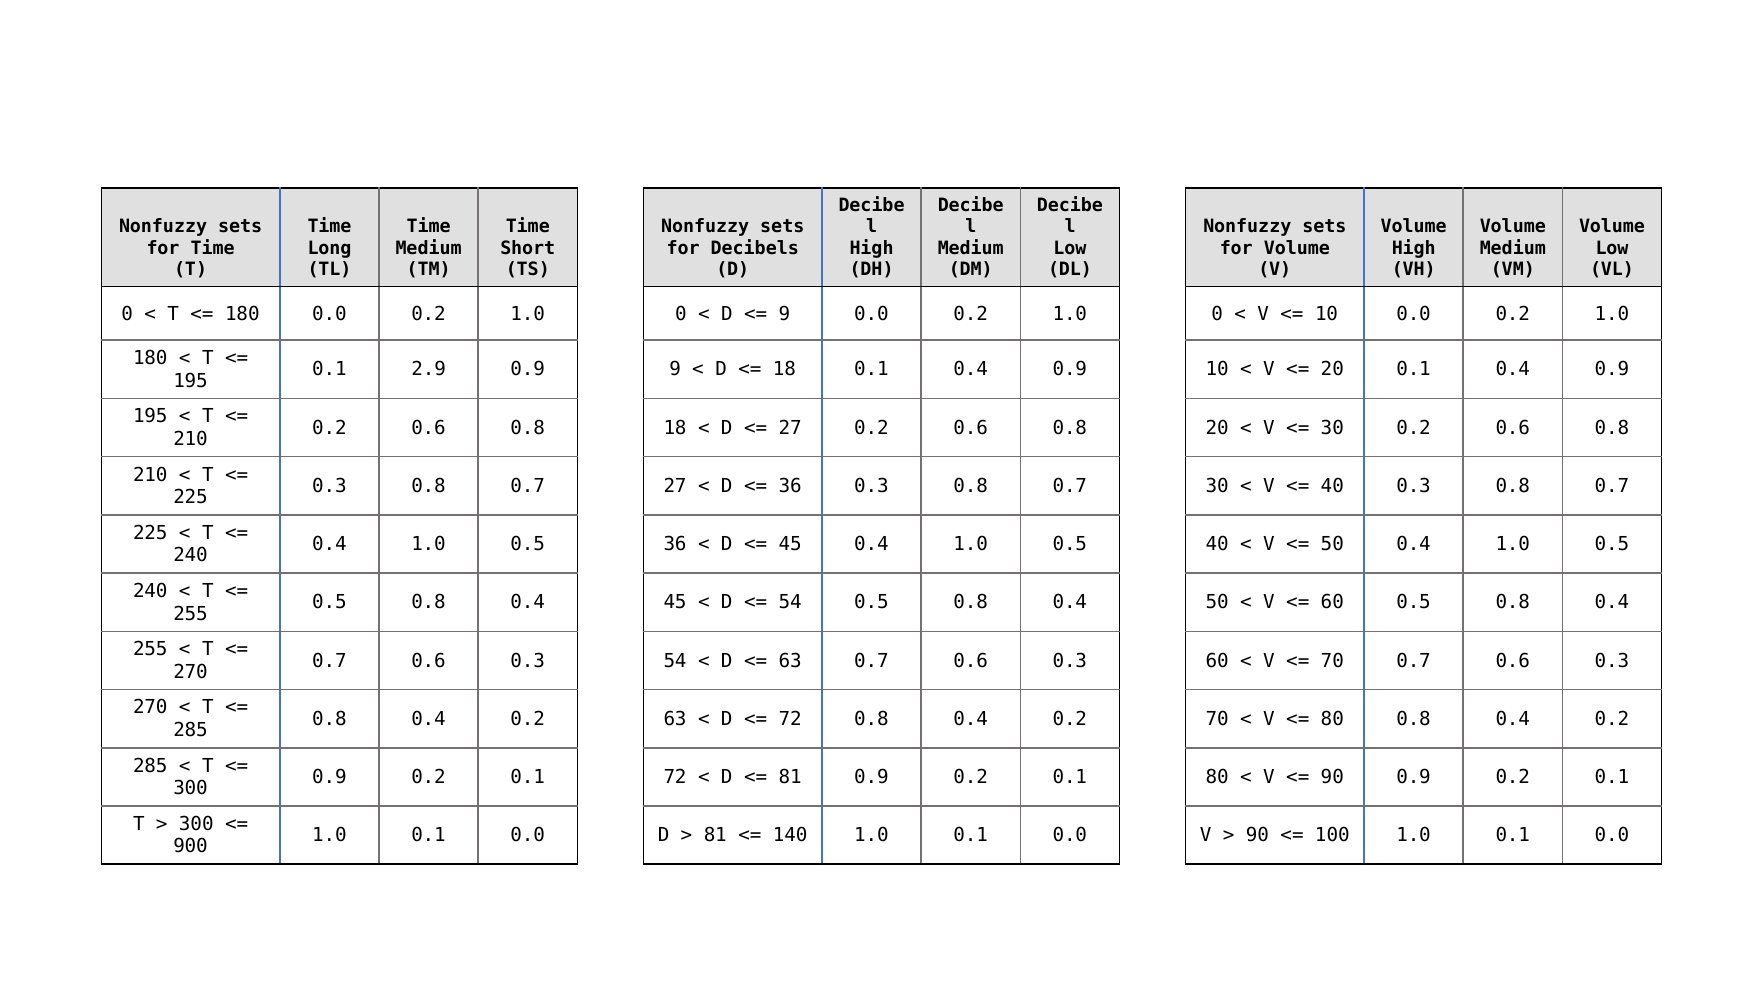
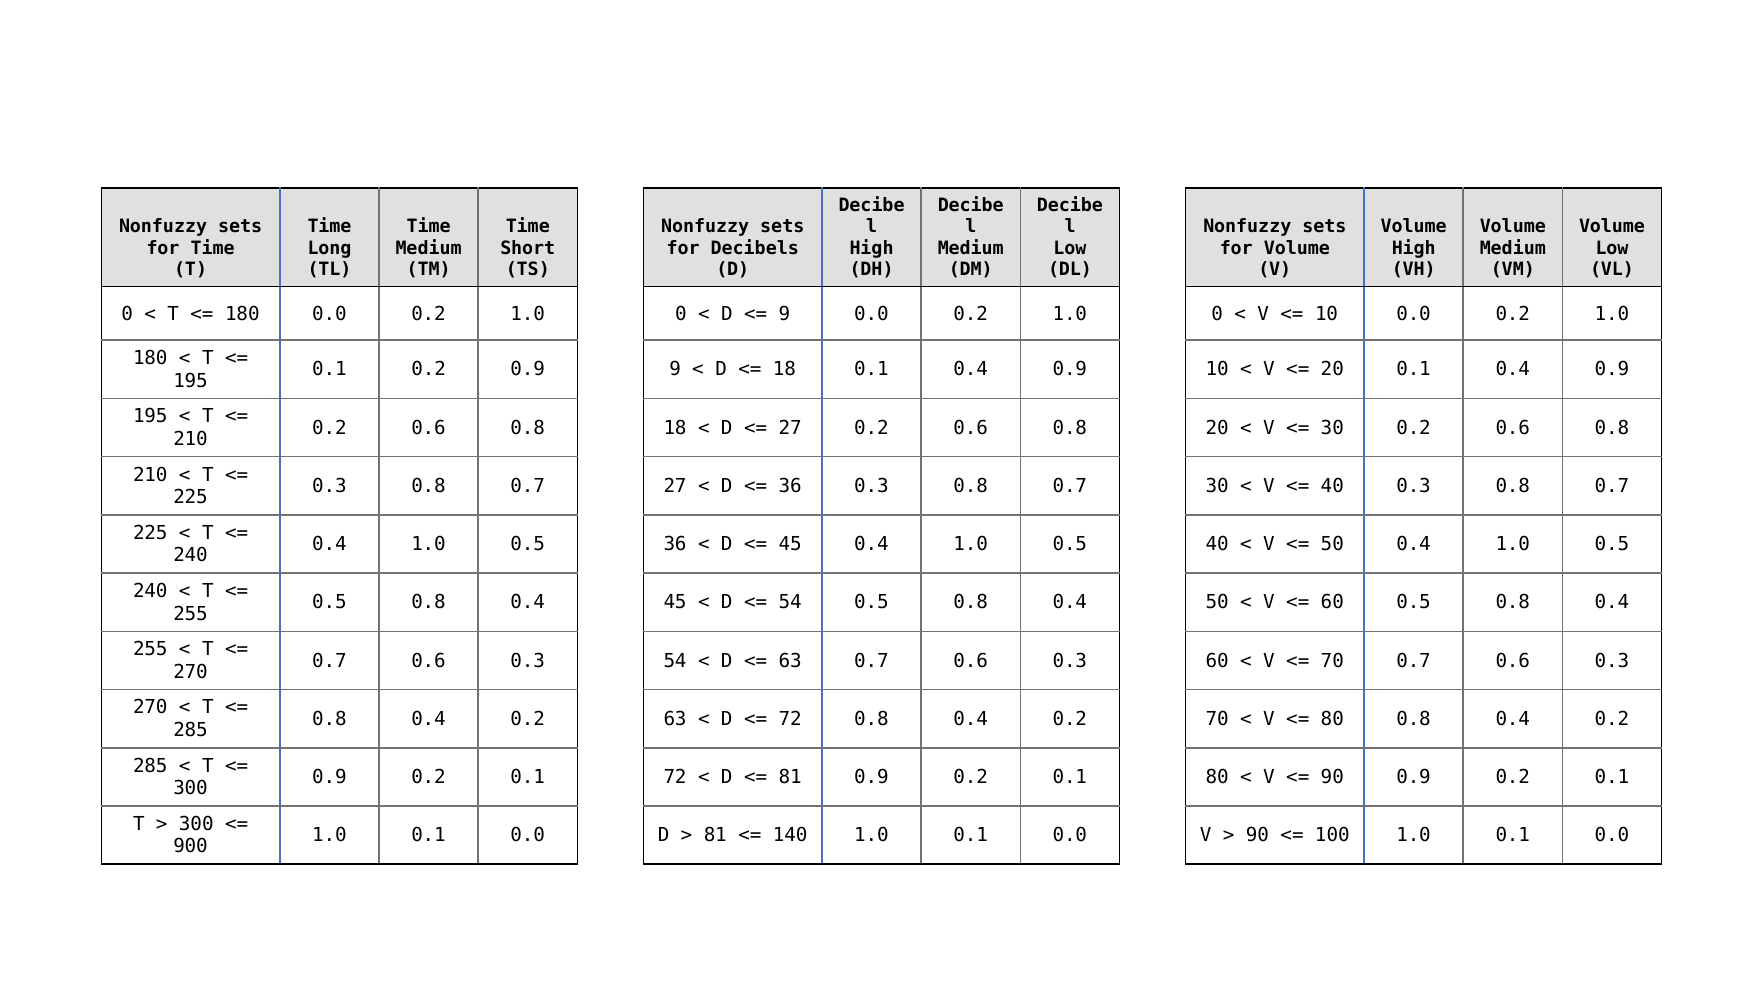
0.1 2.9: 2.9 -> 0.2 (429, 370)
